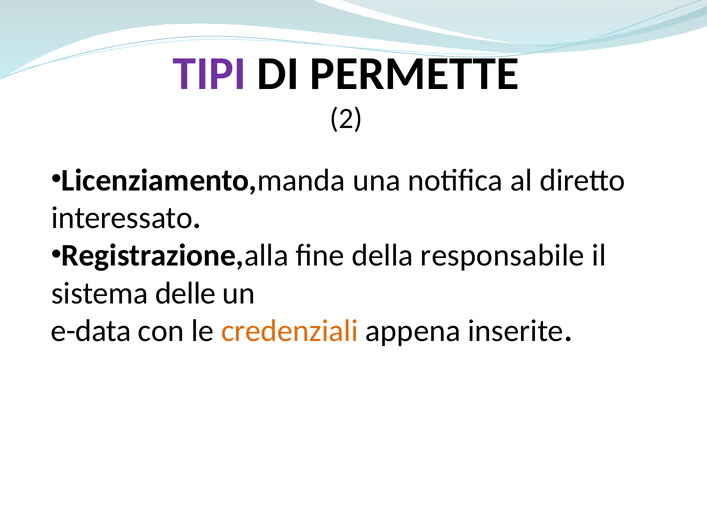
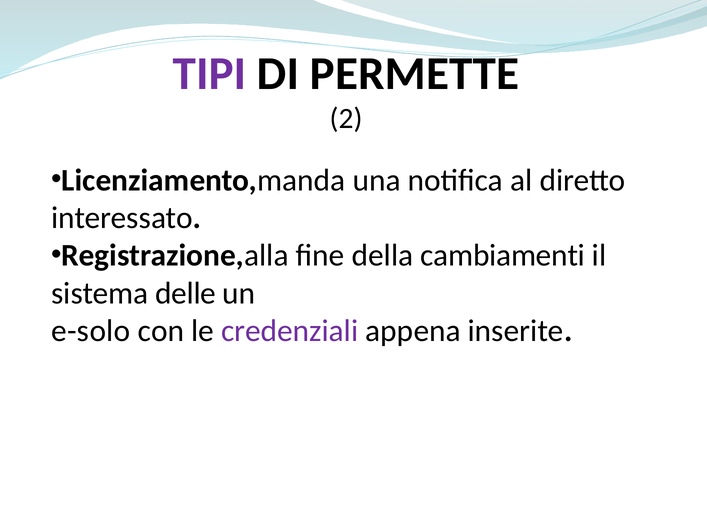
responsabile: responsabile -> cambiamenti (503, 256)
e-data: e-data -> e-solo (91, 331)
credenziali colour: orange -> purple (290, 331)
